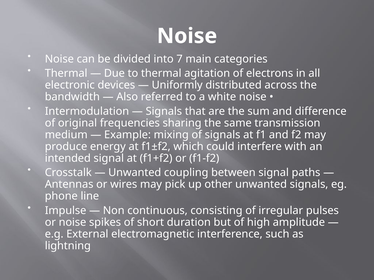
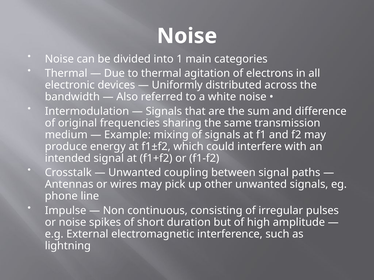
7: 7 -> 1 (180, 59)
